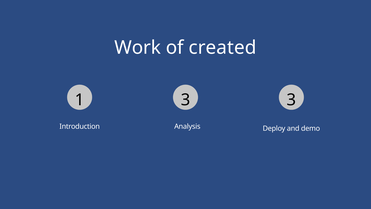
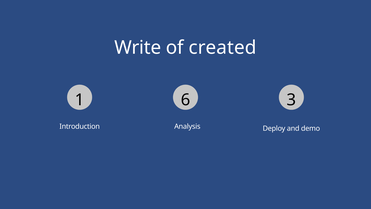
Work: Work -> Write (138, 48)
1 3: 3 -> 6 (186, 100)
